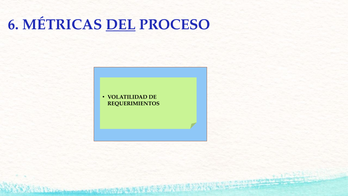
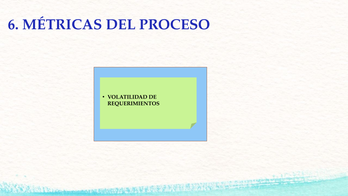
DEL underline: present -> none (121, 25)
